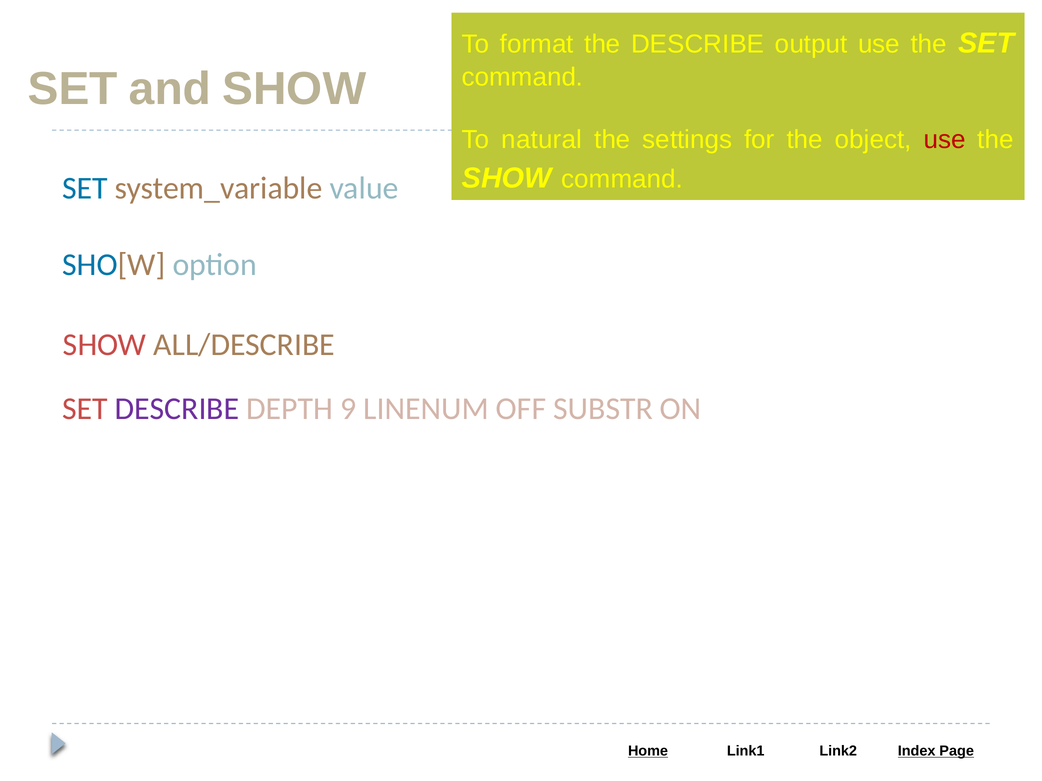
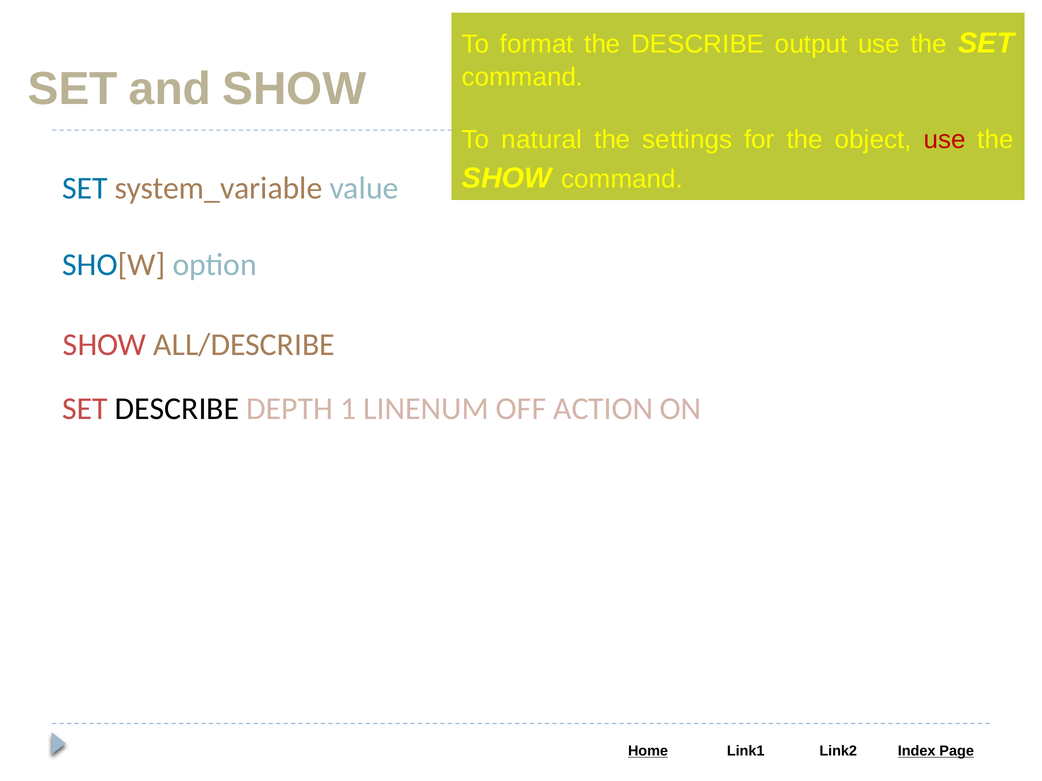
DESCRIBE colour: purple -> black (177, 409)
9: 9 -> 1 (348, 409)
SUBSTR: SUBSTR -> ACTION (603, 409)
